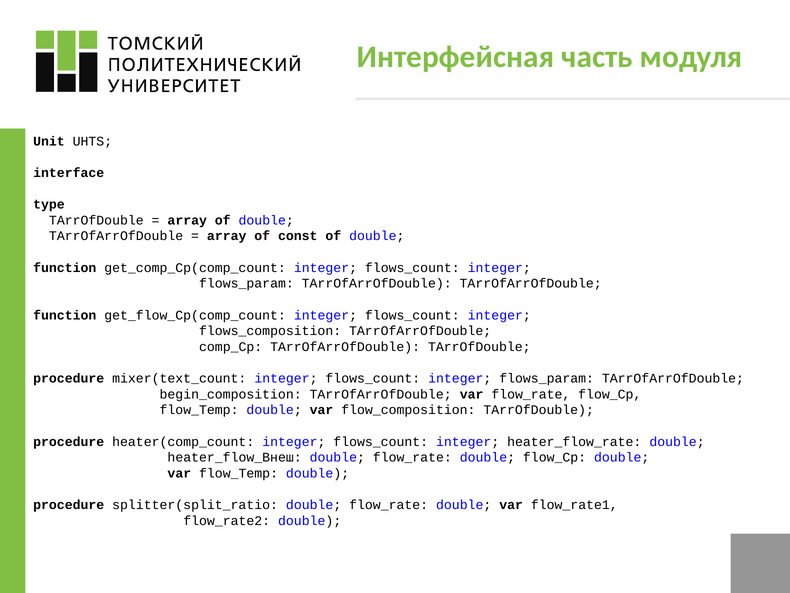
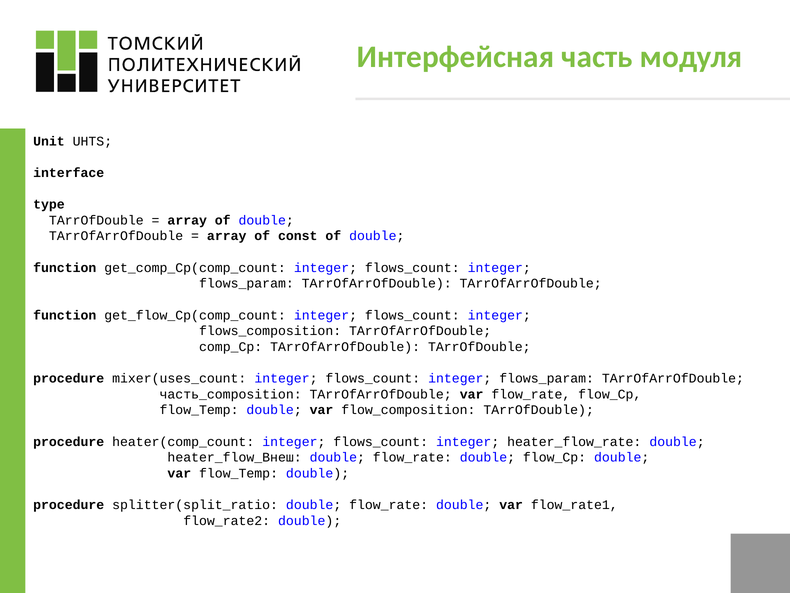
mixer(text_count: mixer(text_count -> mixer(uses_count (179, 378)
begin_composition: begin_composition -> часть_composition (231, 394)
